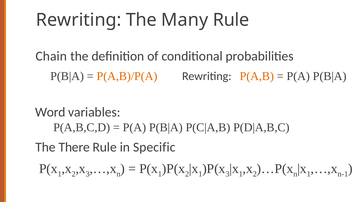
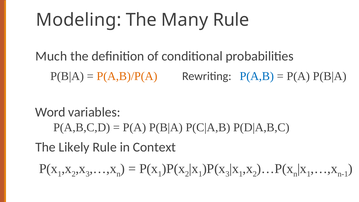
Rewriting: Rewriting -> Modeling (79, 20)
Chain: Chain -> Much (51, 56)
P(A,B colour: orange -> blue (257, 76)
There: There -> Likely (74, 147)
Specific: Specific -> Context (154, 147)
